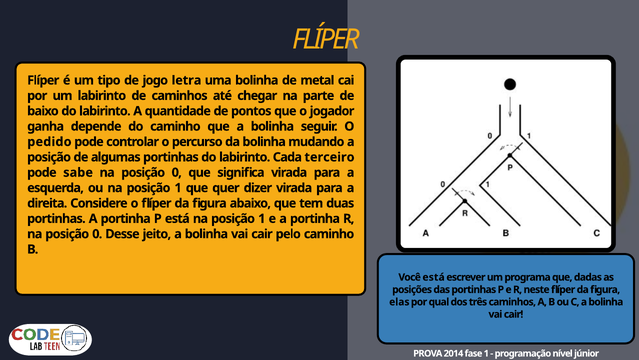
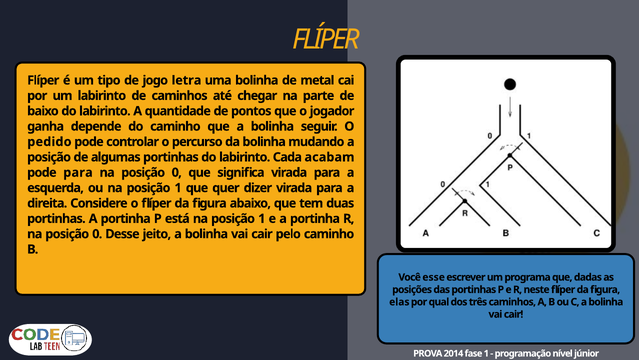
terceiro: terceiro -> acabam (329, 157)
pode sabe: sabe -> para (78, 172)
Você está: está -> esse (434, 277)
